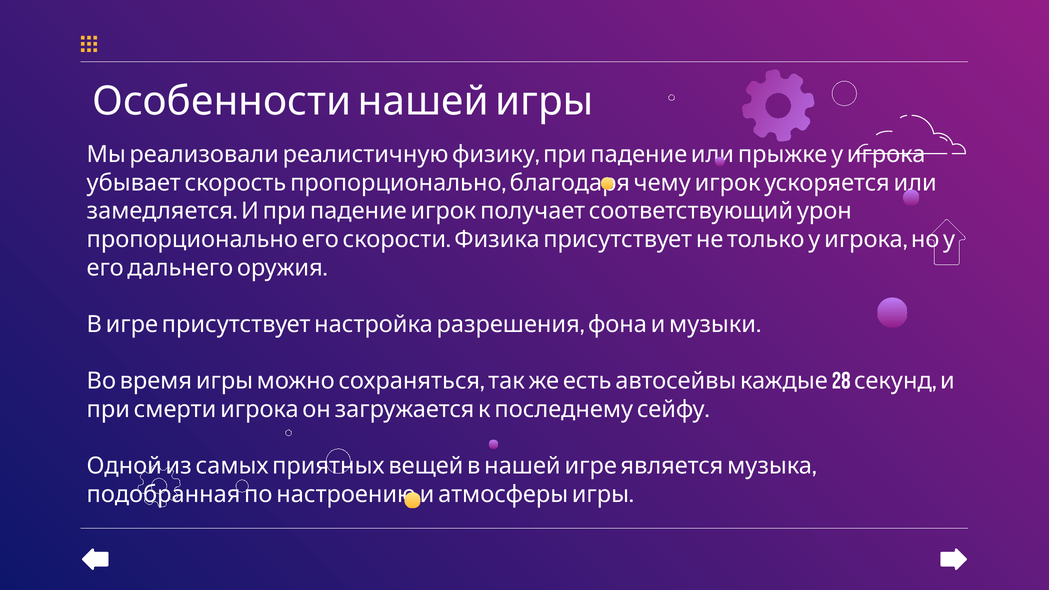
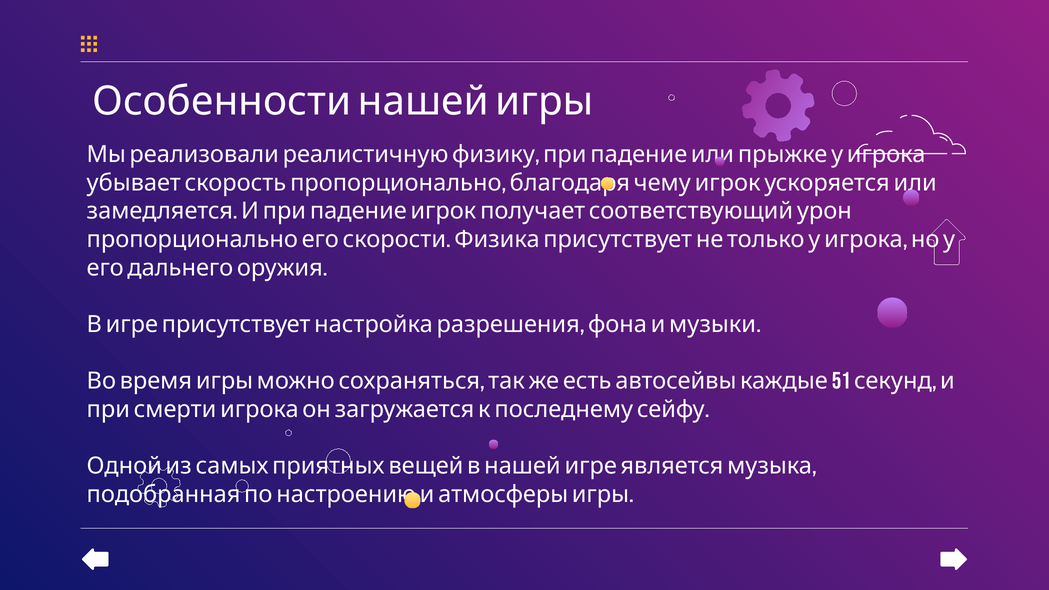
28: 28 -> 51 (841, 381)
